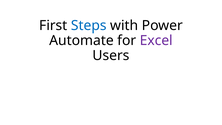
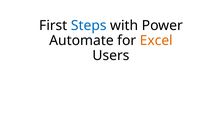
Excel colour: purple -> orange (156, 41)
